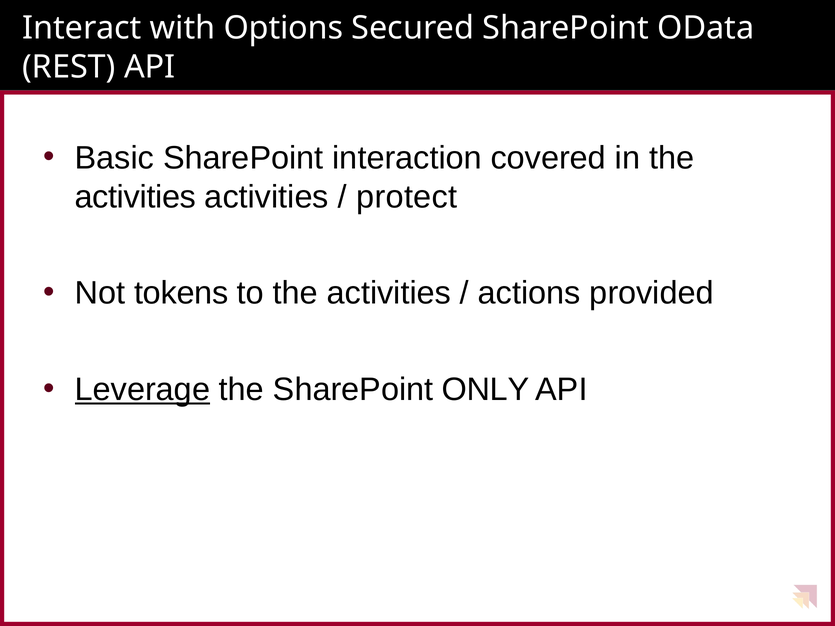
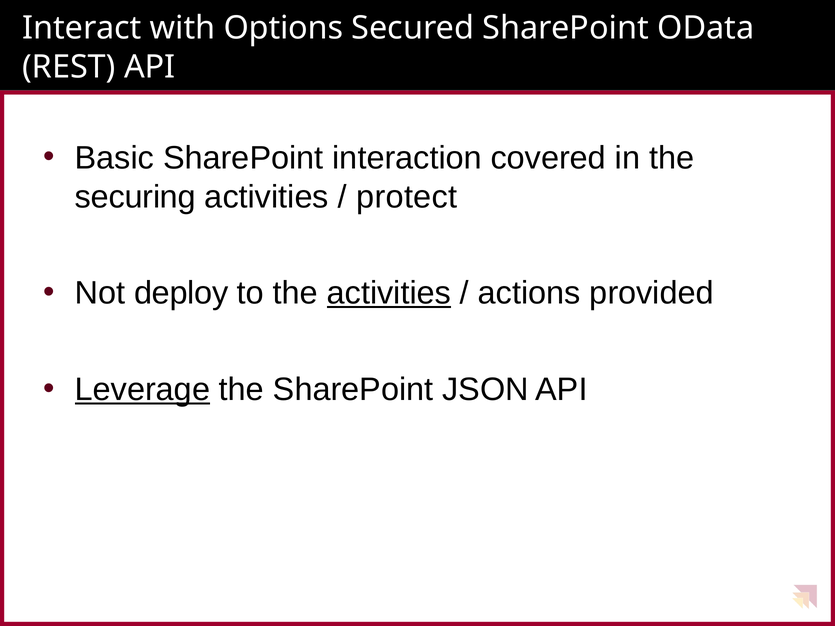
activities: activities -> securing (135, 197)
tokens: tokens -> deploy (181, 293)
activities underline: none -> present (389, 293)
ONLY: ONLY -> JSON (485, 390)
